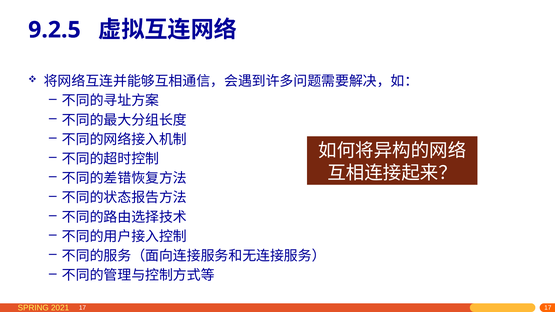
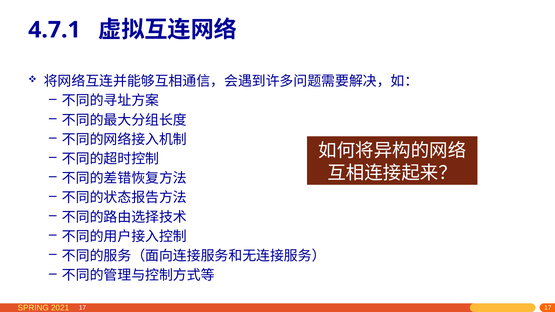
9.2.5: 9.2.5 -> 4.7.1 (54, 30)
